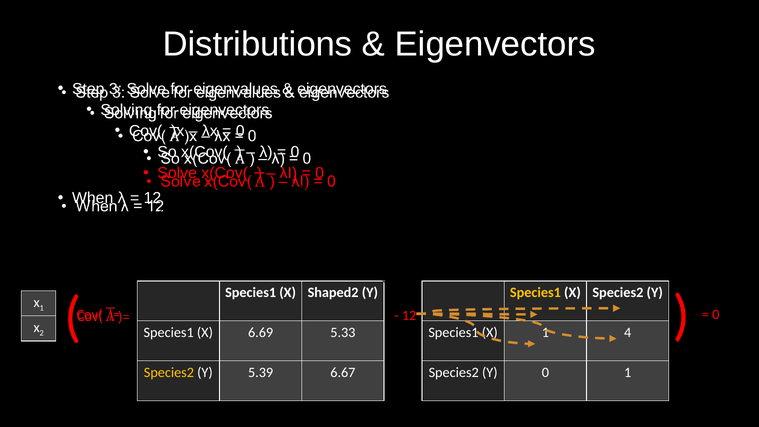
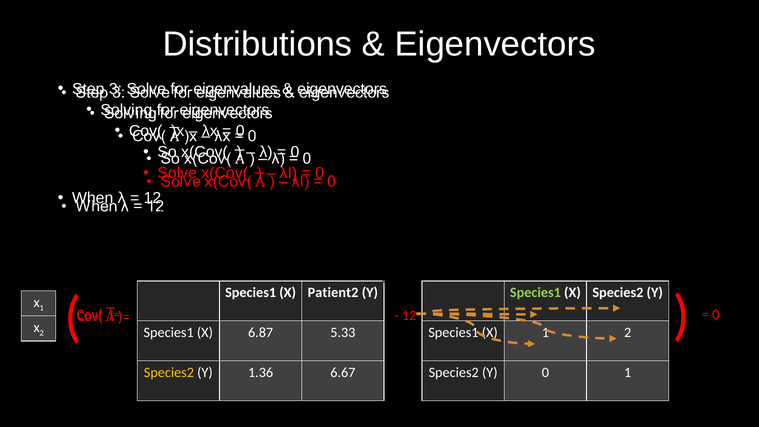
Shaped2: Shaped2 -> Patient2 (333, 293)
Species1 colour: yellow -> light green (535, 293)
6.69: 6.69 -> 6.87 (261, 333)
4: 4 -> 2 (628, 333)
5.39: 5.39 -> 1.36 (261, 372)
